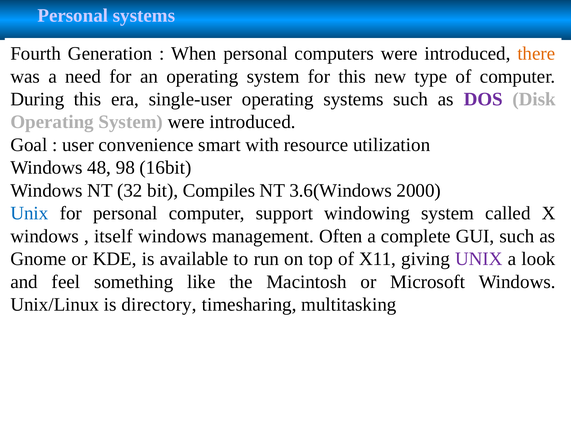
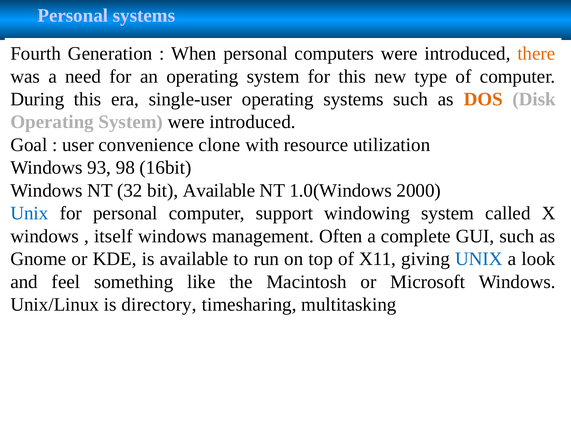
DOS colour: purple -> orange (483, 99)
smart: smart -> clone (219, 145)
48: 48 -> 93 (99, 168)
bit Compiles: Compiles -> Available (219, 191)
3.6(Windows: 3.6(Windows -> 1.0(Windows (341, 191)
UNIX colour: purple -> blue (479, 259)
